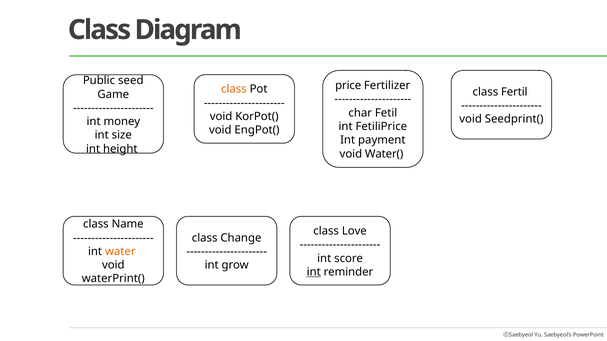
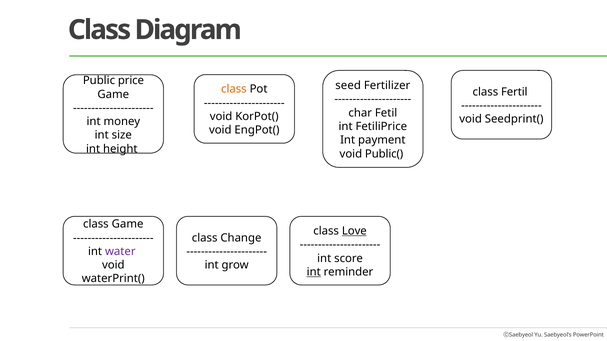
seed: seed -> price (131, 81)
price: price -> seed (348, 86)
Water(: Water( -> Public( (384, 154)
class Name: Name -> Game (128, 224)
Love underline: none -> present (354, 231)
water colour: orange -> purple (120, 252)
